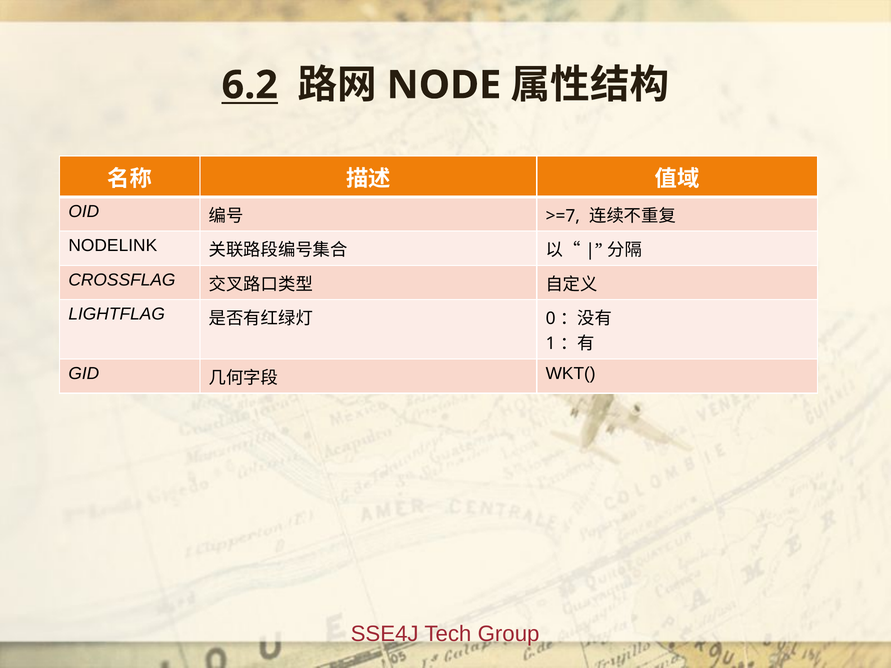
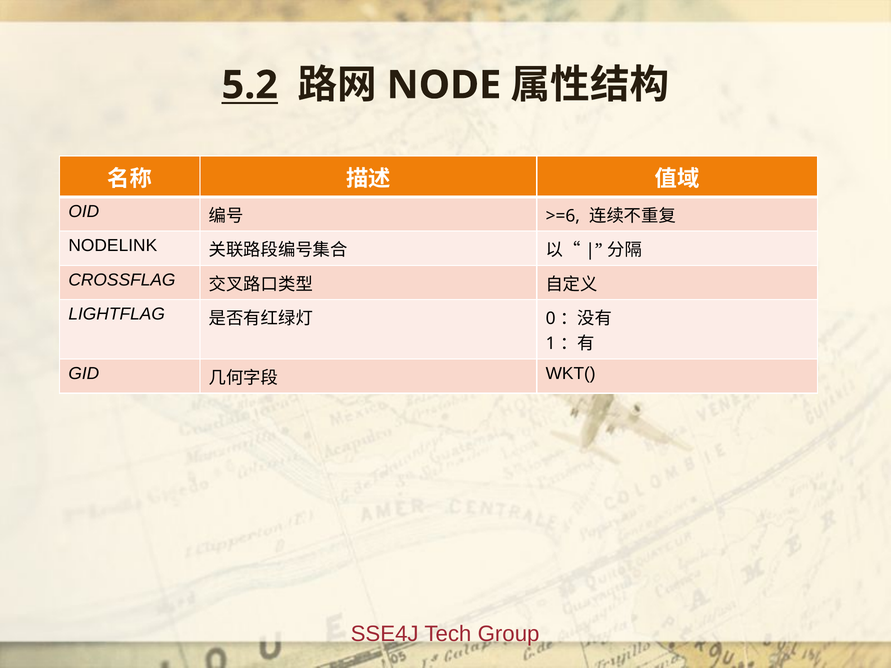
6.2: 6.2 -> 5.2 (250, 85)
>=7: >=7 -> >=6 (563, 216)
